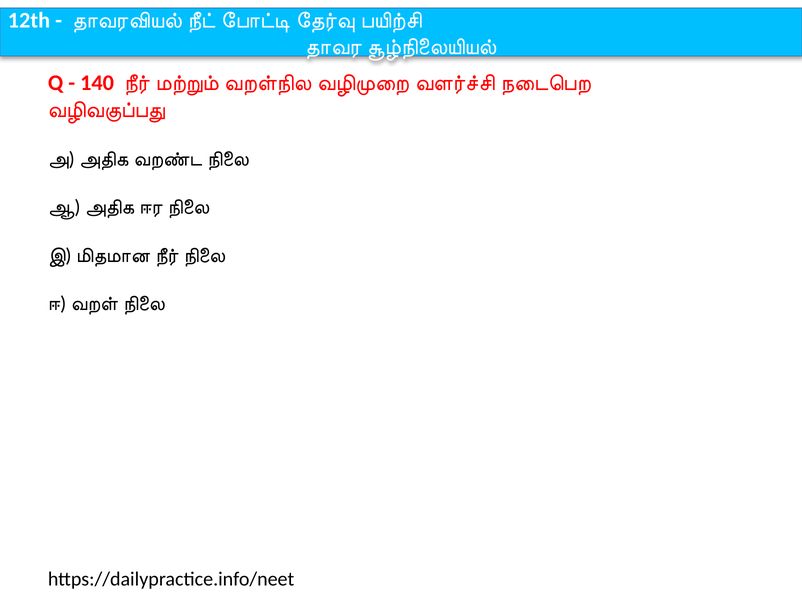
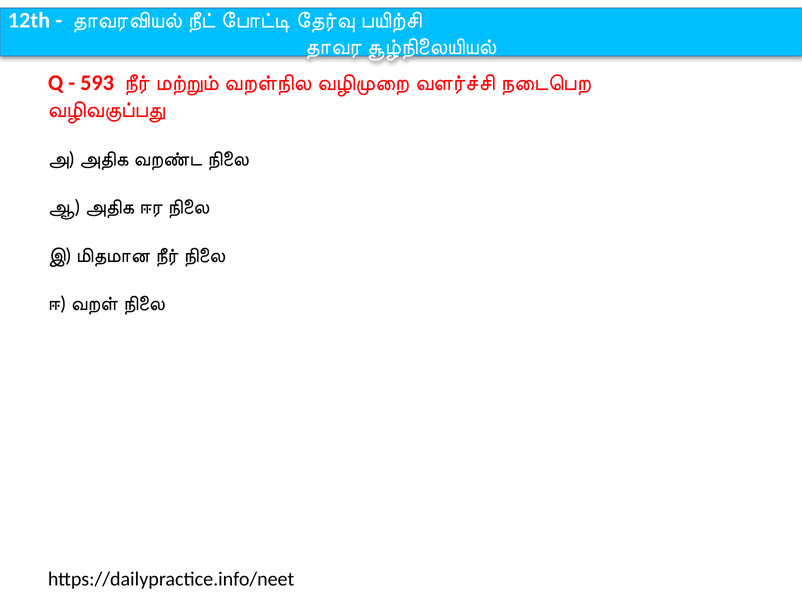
140: 140 -> 593 (97, 83)
